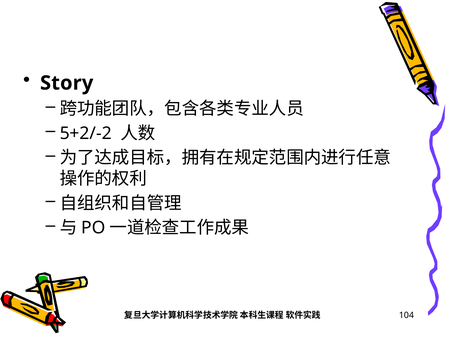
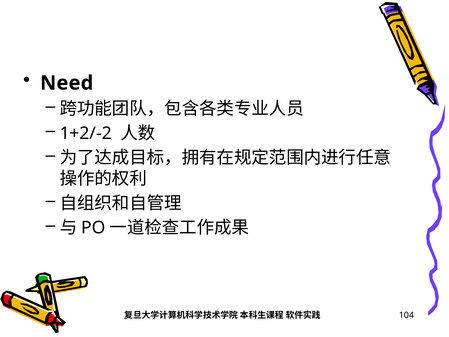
Story: Story -> Need (67, 83)
5+2/-2: 5+2/-2 -> 1+2/-2 (86, 133)
